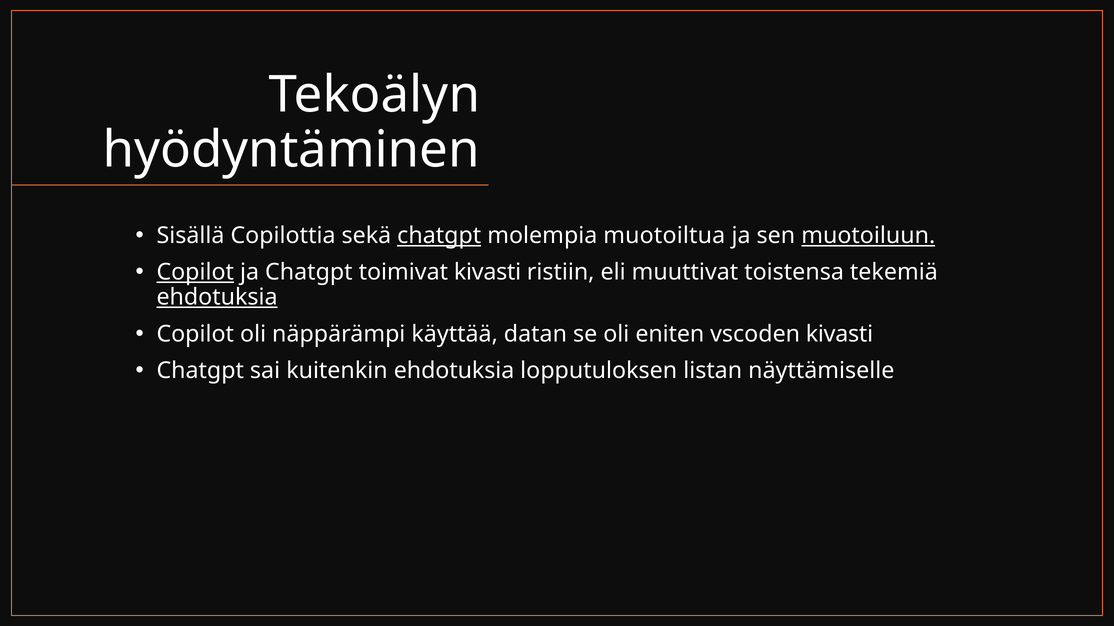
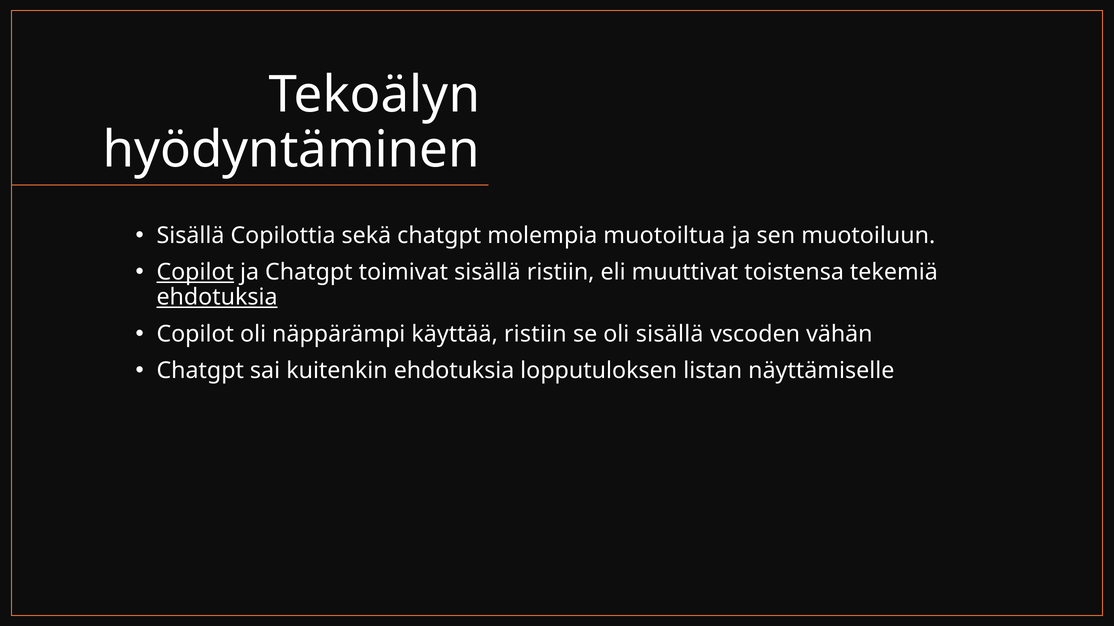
chatgpt underline: present -> none (439, 236)
muotoiluun underline: present -> none (868, 236)
toimivat kivasti: kivasti -> sisällä (487, 273)
käyttää datan: datan -> ristiin (535, 334)
oli eniten: eniten -> sisällä (670, 334)
vscoden kivasti: kivasti -> vähän (839, 334)
